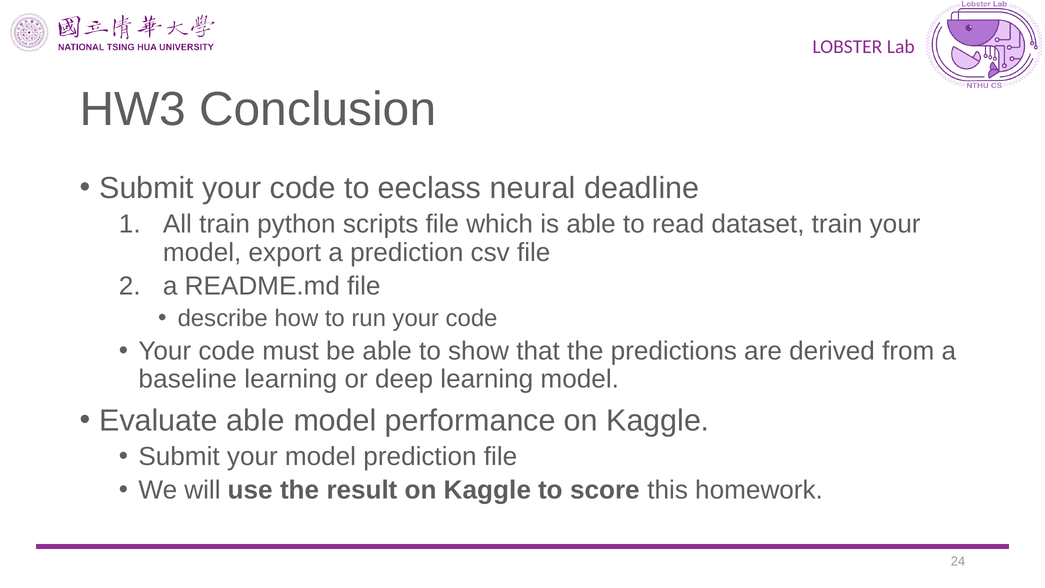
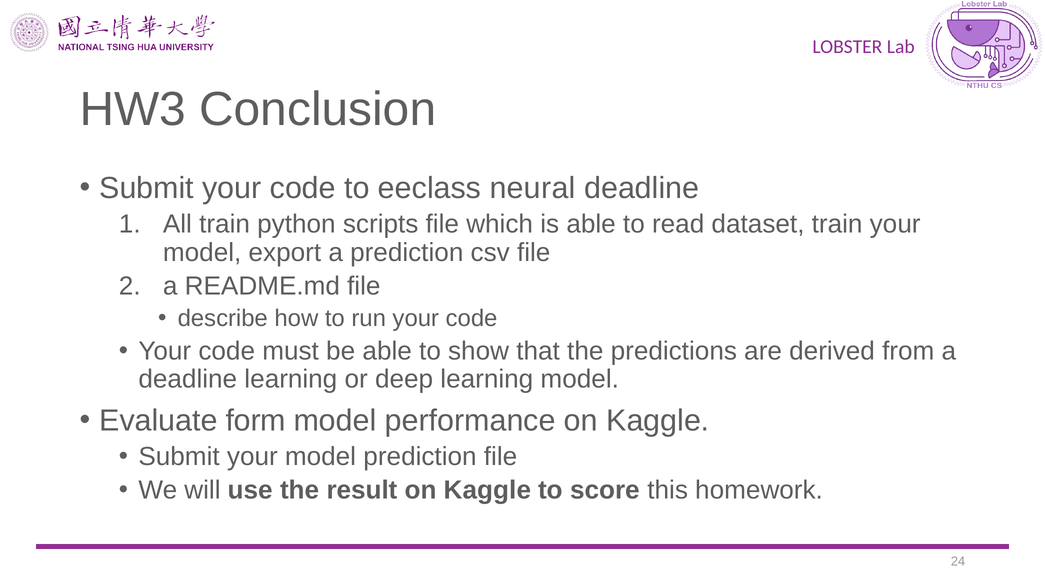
baseline: baseline -> deadline (188, 379)
Evaluate able: able -> form (256, 420)
